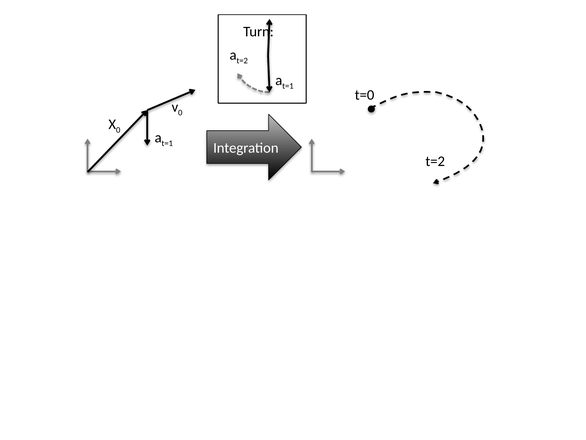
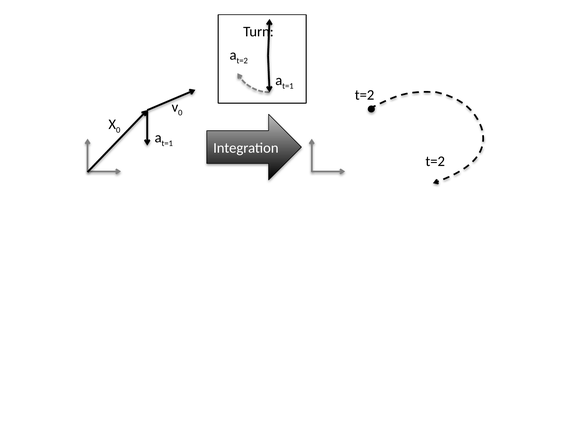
t=0: t=0 -> t=2 (365, 95)
